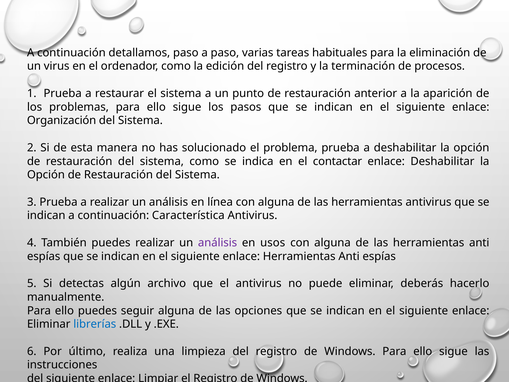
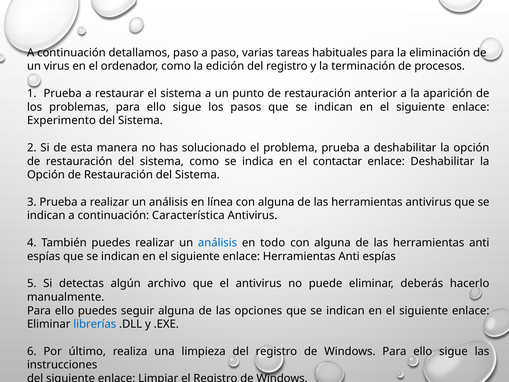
Organización: Organización -> Experimento (61, 120)
análisis colour: purple -> blue (218, 243)
usos: usos -> todo (273, 243)
